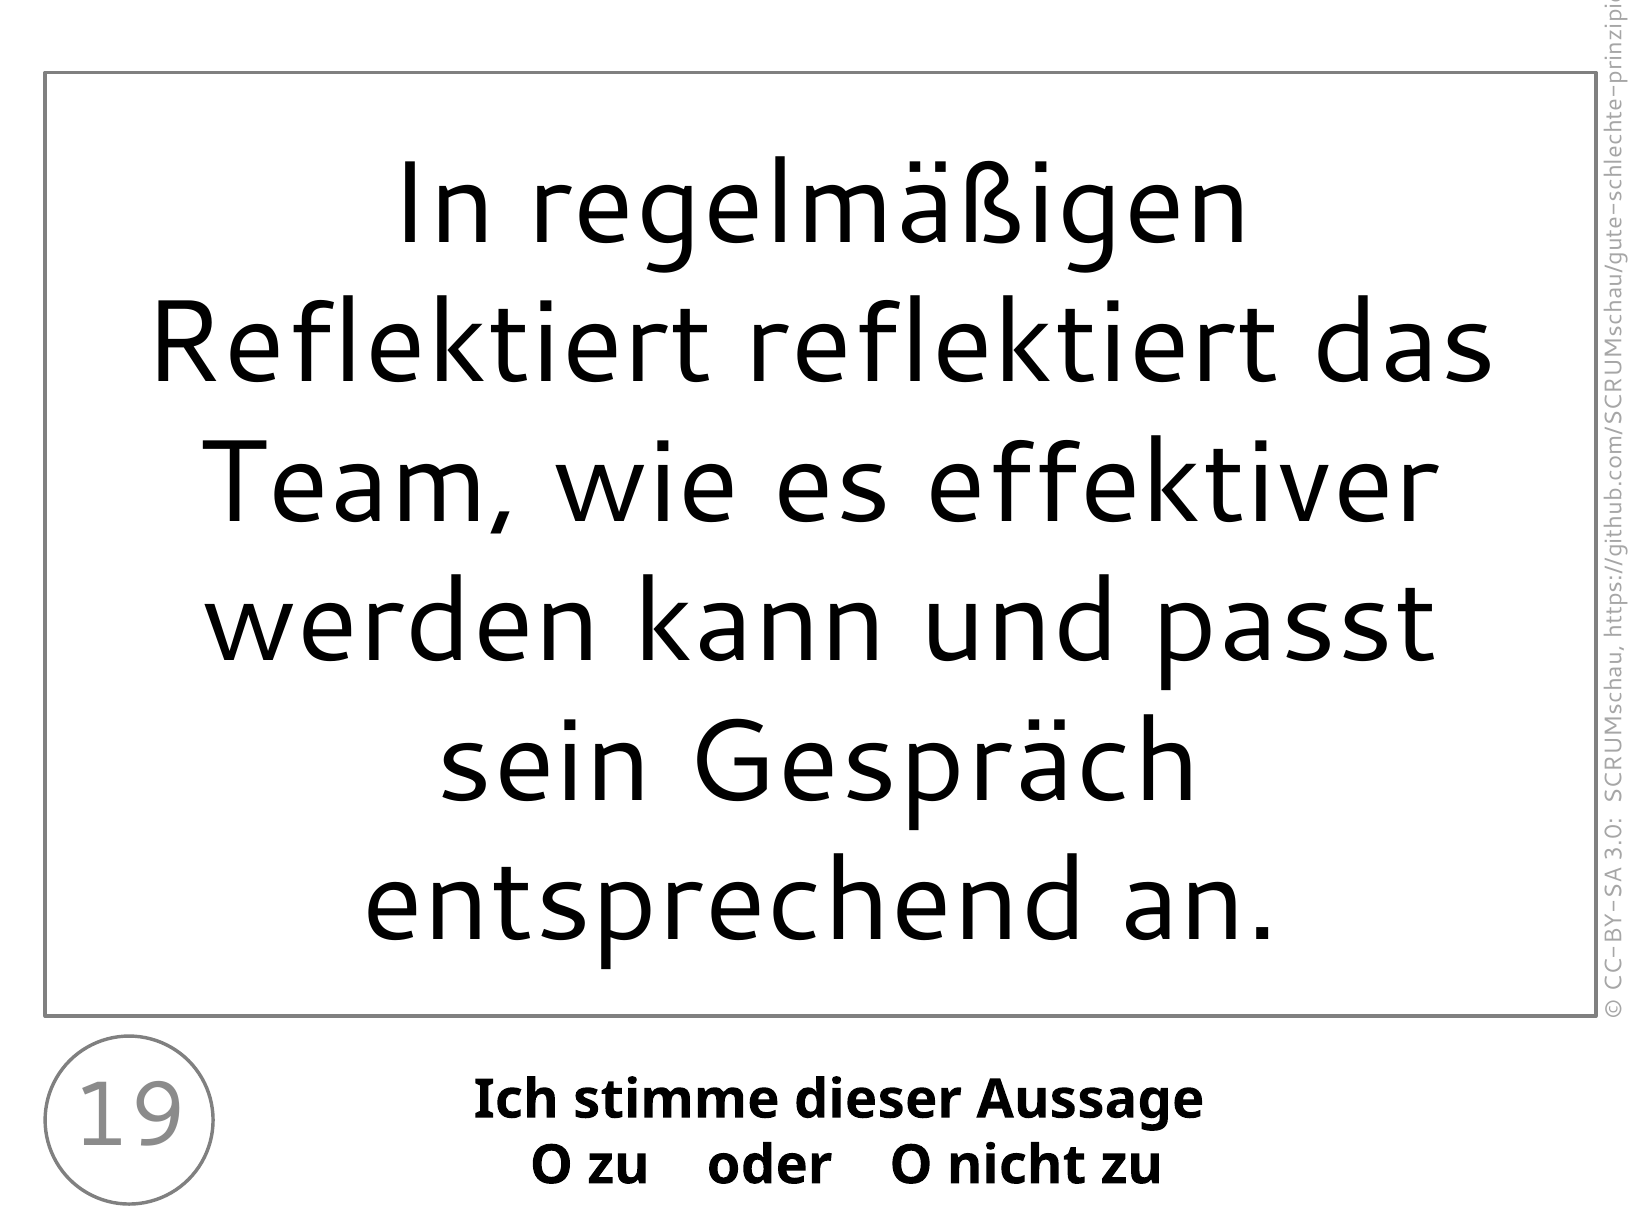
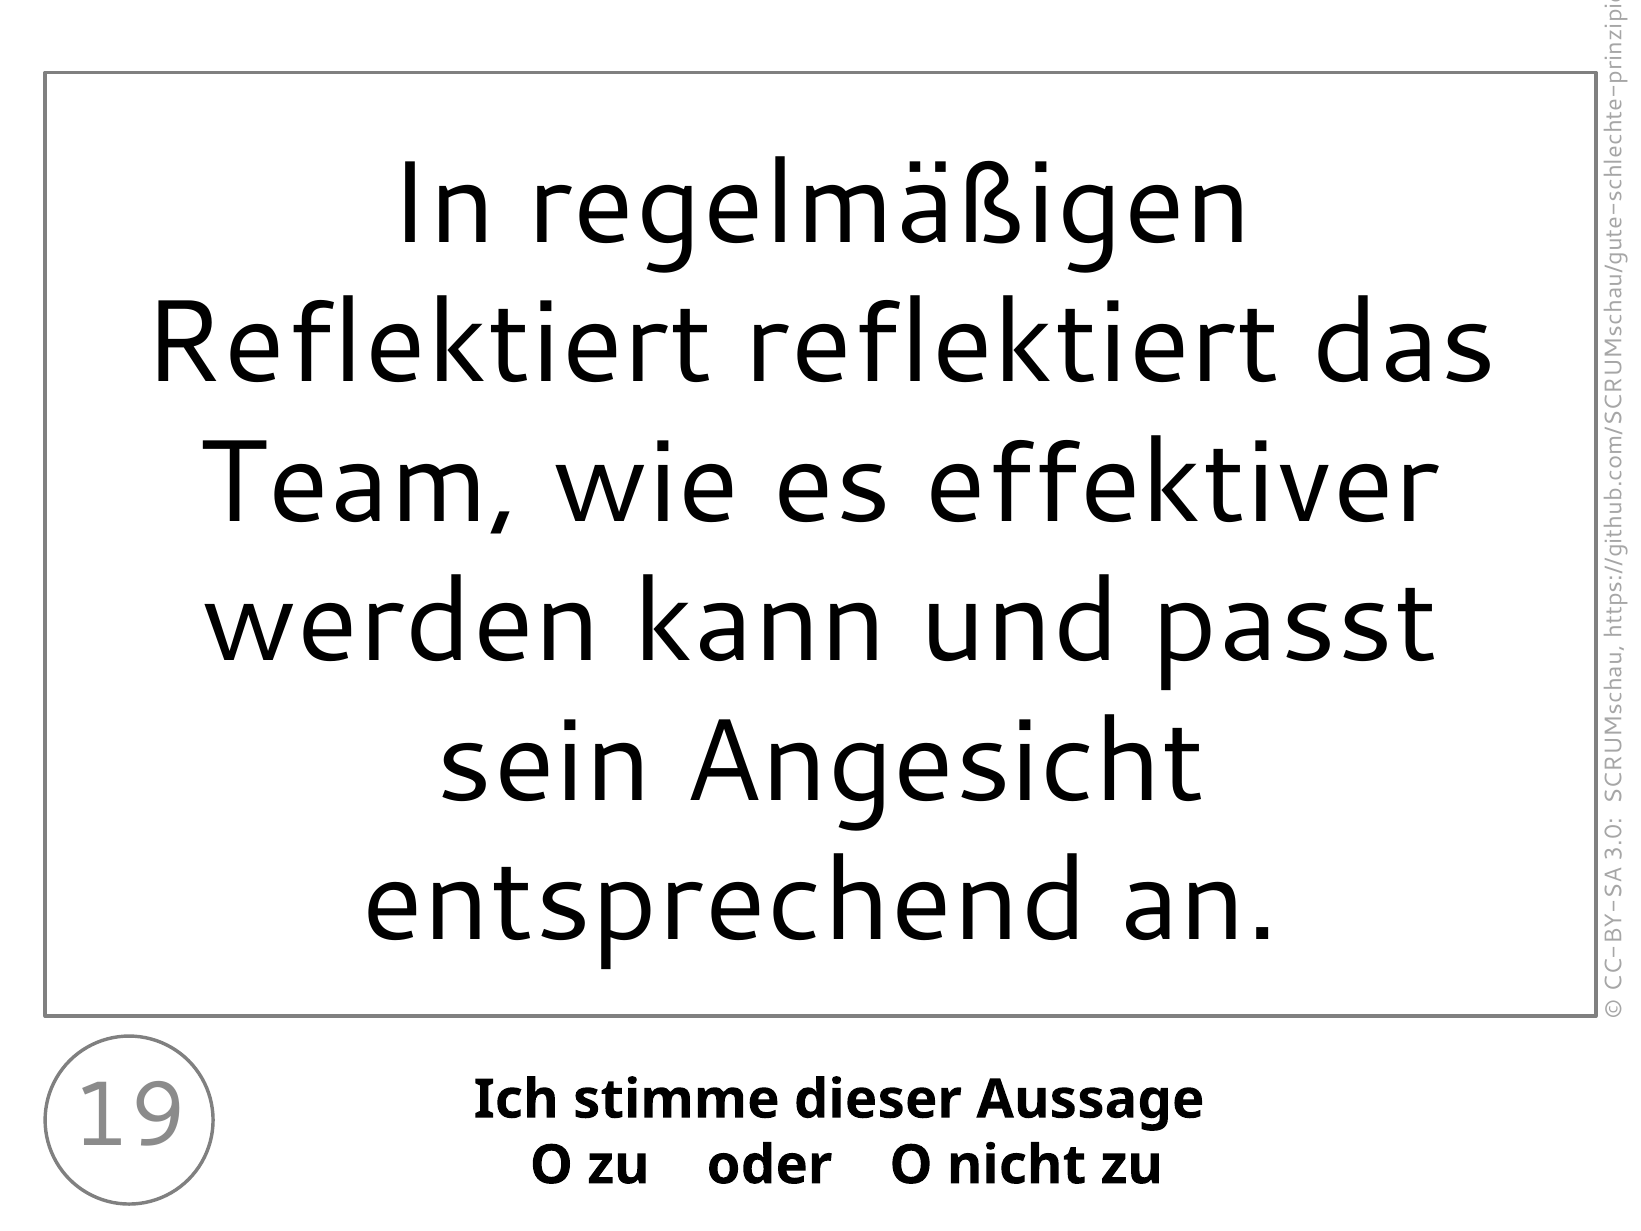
Gespräch: Gespräch -> Angesicht (945, 762)
